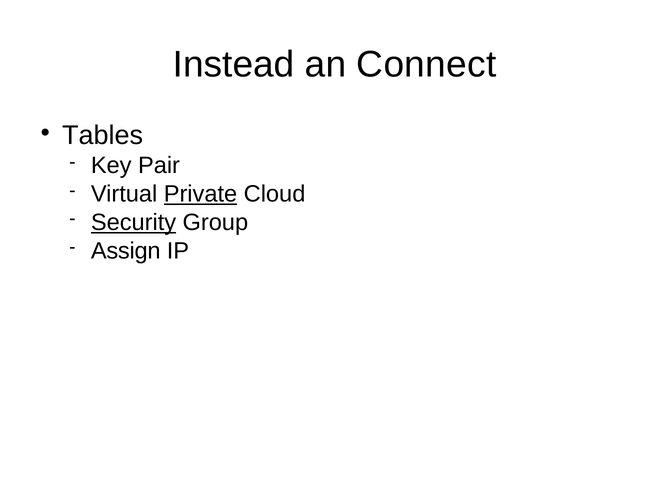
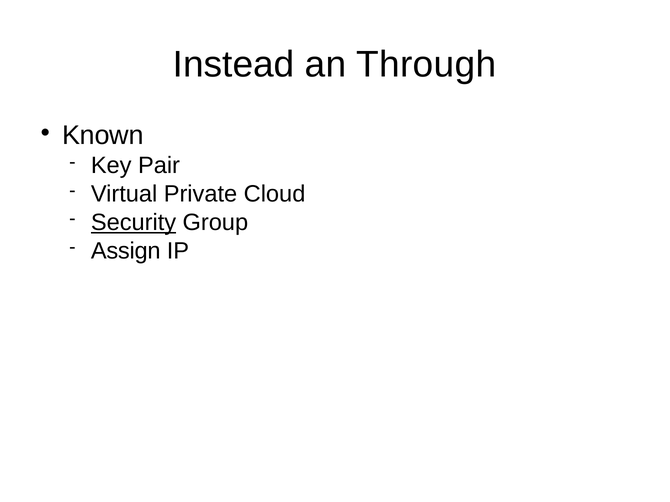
Connect: Connect -> Through (426, 65)
Tables: Tables -> Known (103, 136)
Private underline: present -> none (200, 194)
